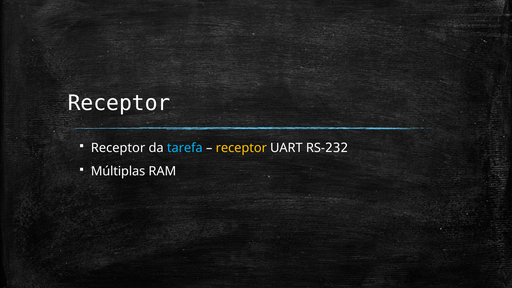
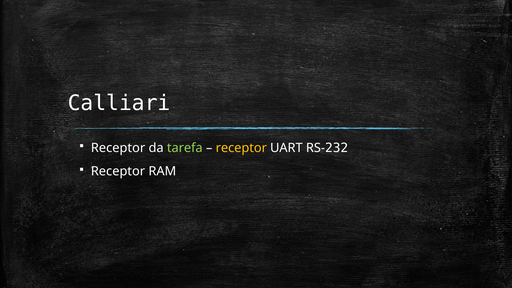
Receptor: Receptor -> Calliari (119, 103)
tarefa colour: light blue -> light green (185, 148)
Múltiplas: Múltiplas -> Receptor (118, 171)
